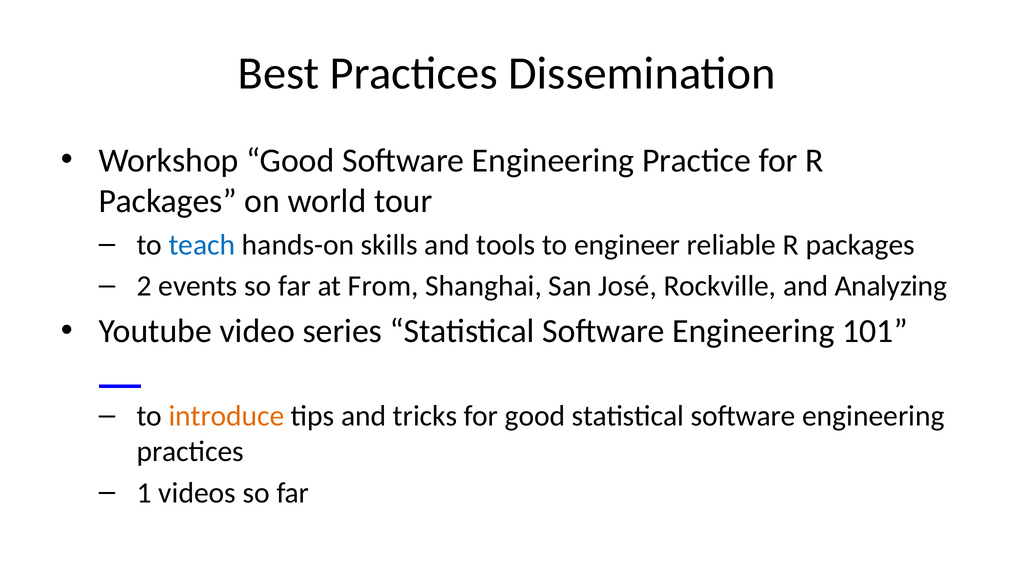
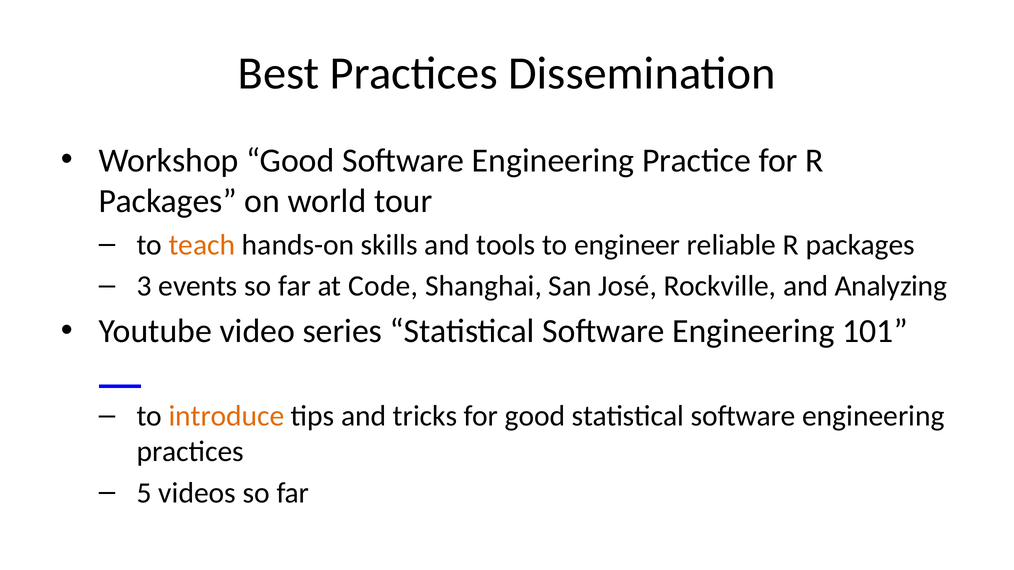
teach colour: blue -> orange (202, 245)
2: 2 -> 3 (144, 286)
From: From -> Code (383, 286)
1: 1 -> 5 (144, 493)
